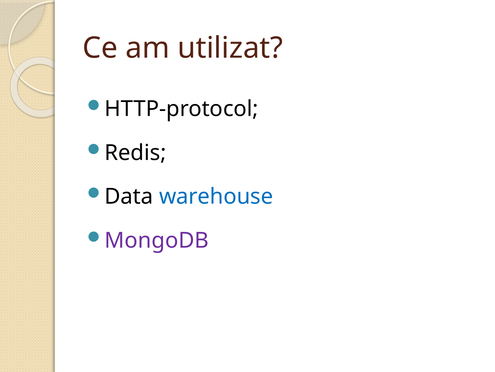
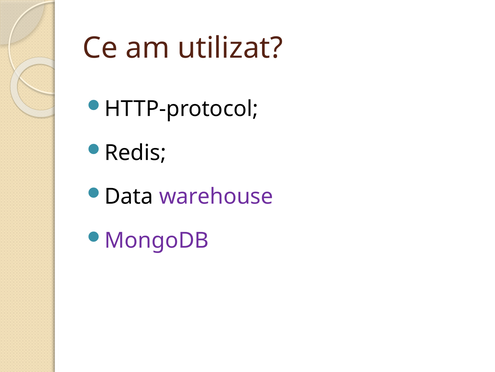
warehouse colour: blue -> purple (216, 196)
